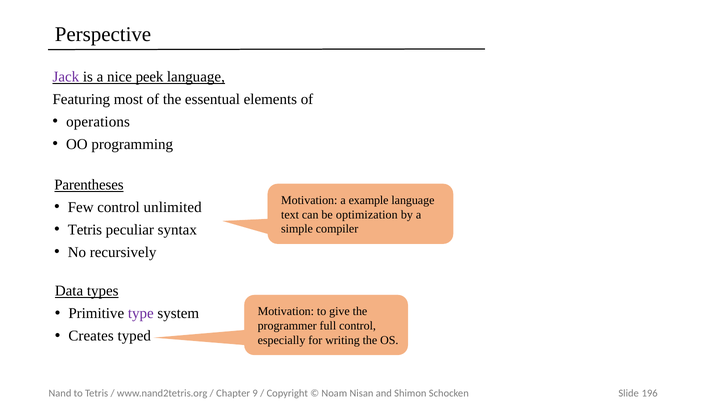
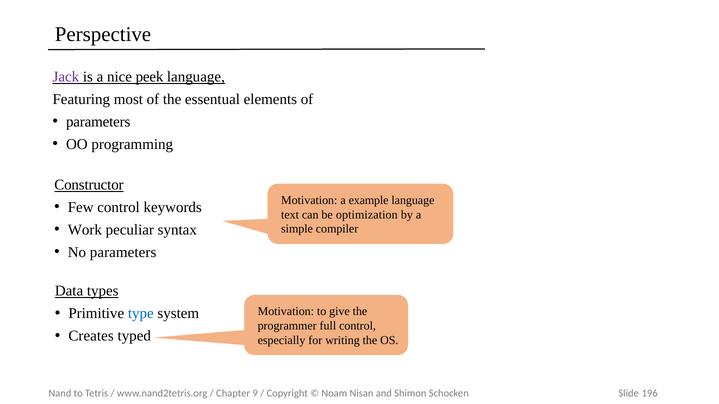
operations: operations -> parameters (98, 122)
Parentheses: Parentheses -> Constructor (89, 185)
unlimited: unlimited -> keywords (173, 208)
Tetris: Tetris -> Work (85, 230)
No recursively: recursively -> parameters (123, 253)
type colour: purple -> blue (141, 314)
